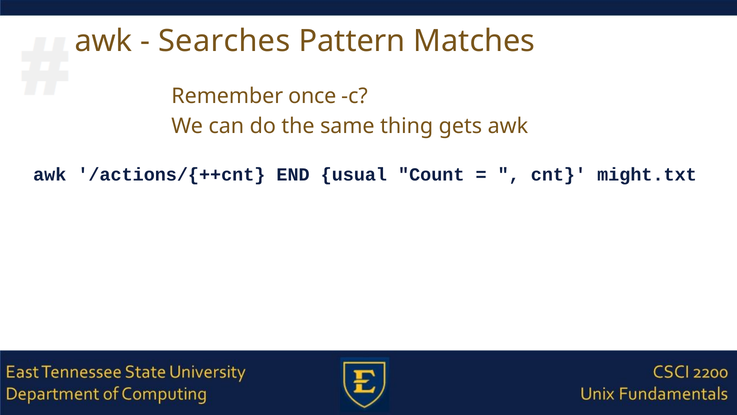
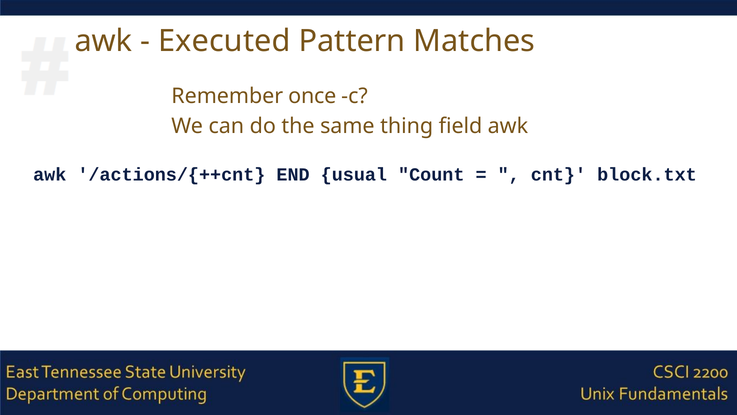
Searches: Searches -> Executed (224, 41)
gets: gets -> field (460, 126)
might.txt: might.txt -> block.txt (647, 174)
